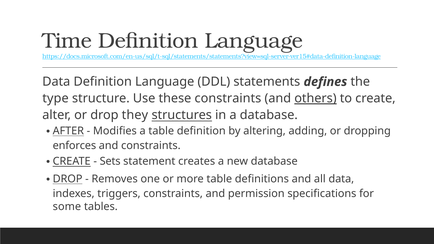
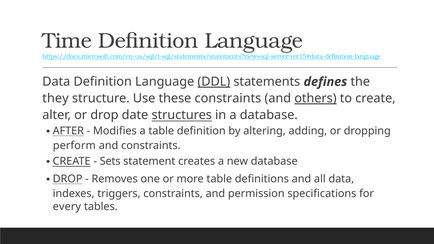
DDL underline: none -> present (214, 82)
type: type -> they (56, 98)
they: they -> date (135, 115)
enforces: enforces -> perform (74, 146)
some: some -> every (67, 207)
